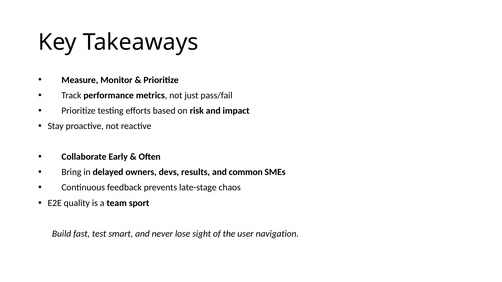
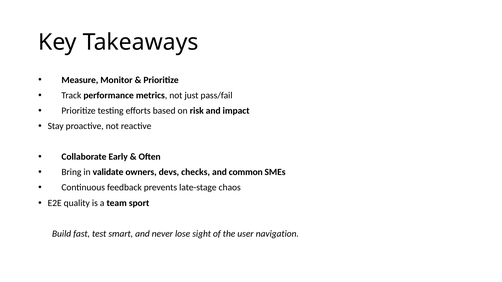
delayed: delayed -> validate (108, 172)
results: results -> checks (196, 172)
